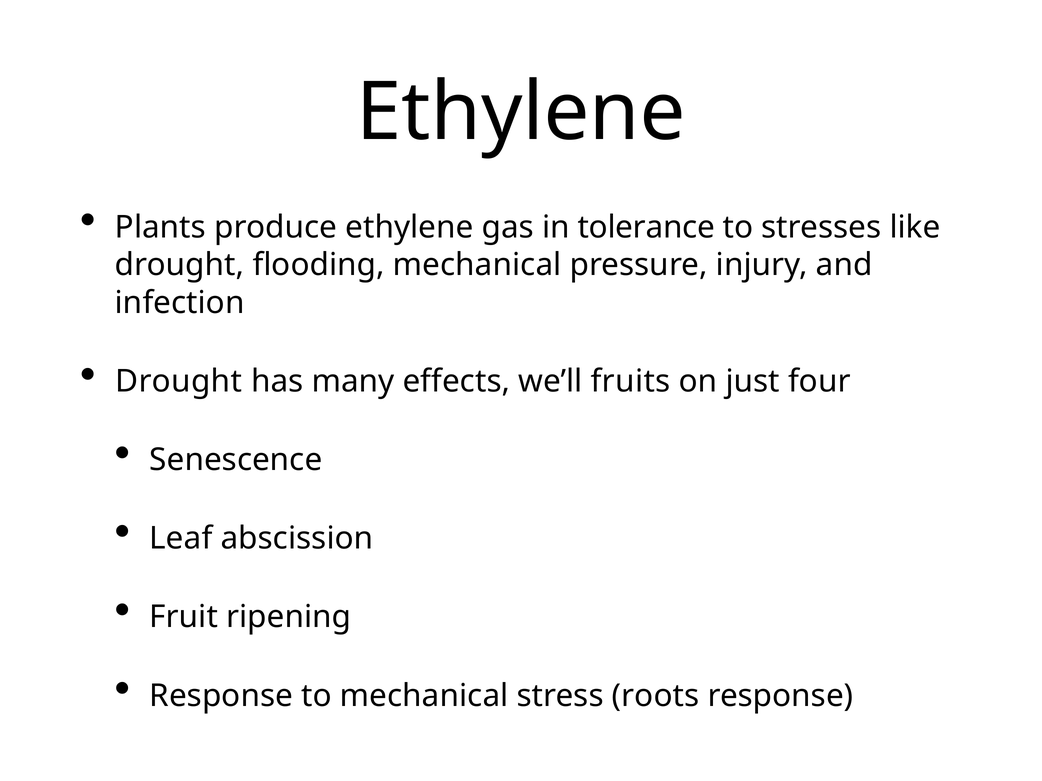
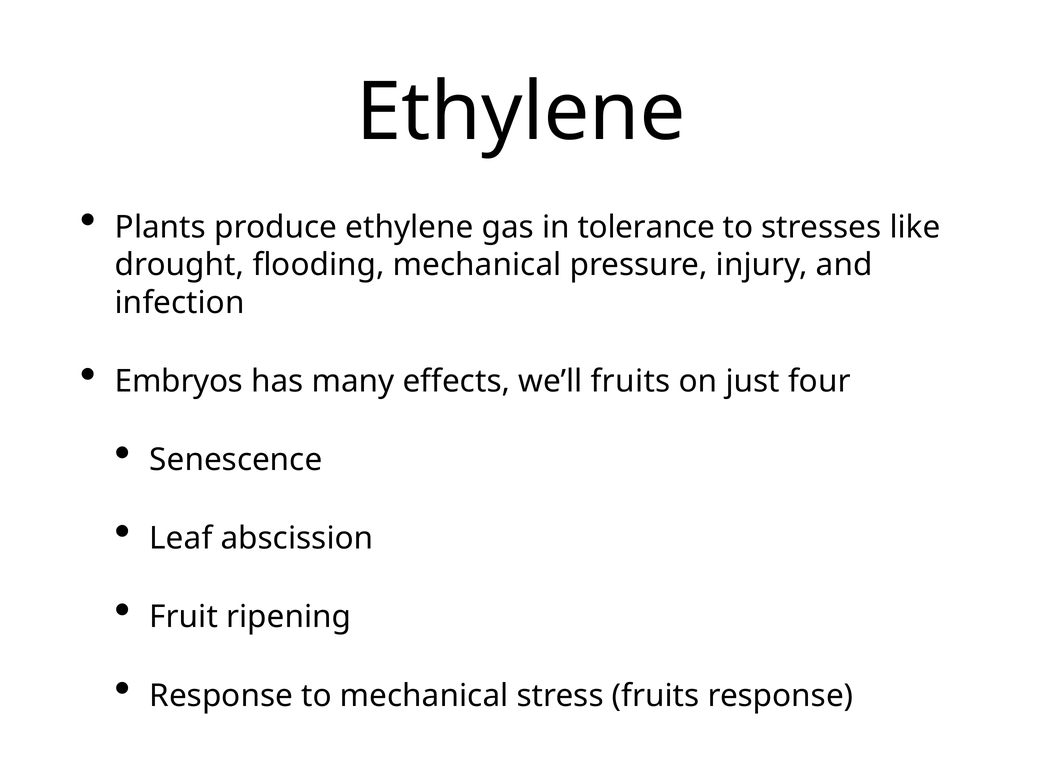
Drought: Drought -> Embryos (179, 382)
stress roots: roots -> fruits (656, 696)
